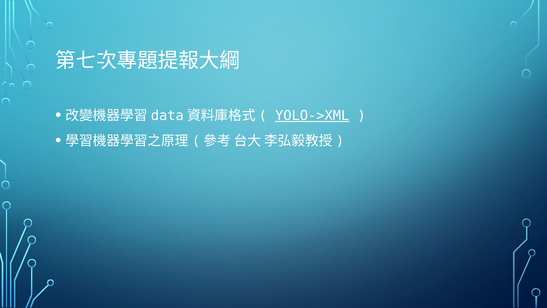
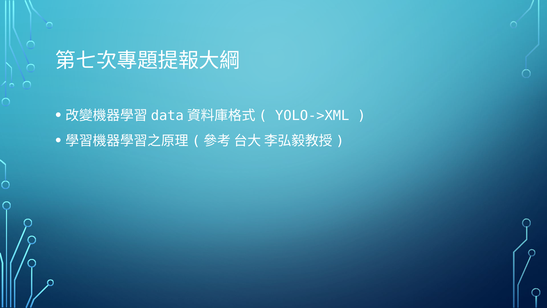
YOLO->XML underline: present -> none (312, 115)
